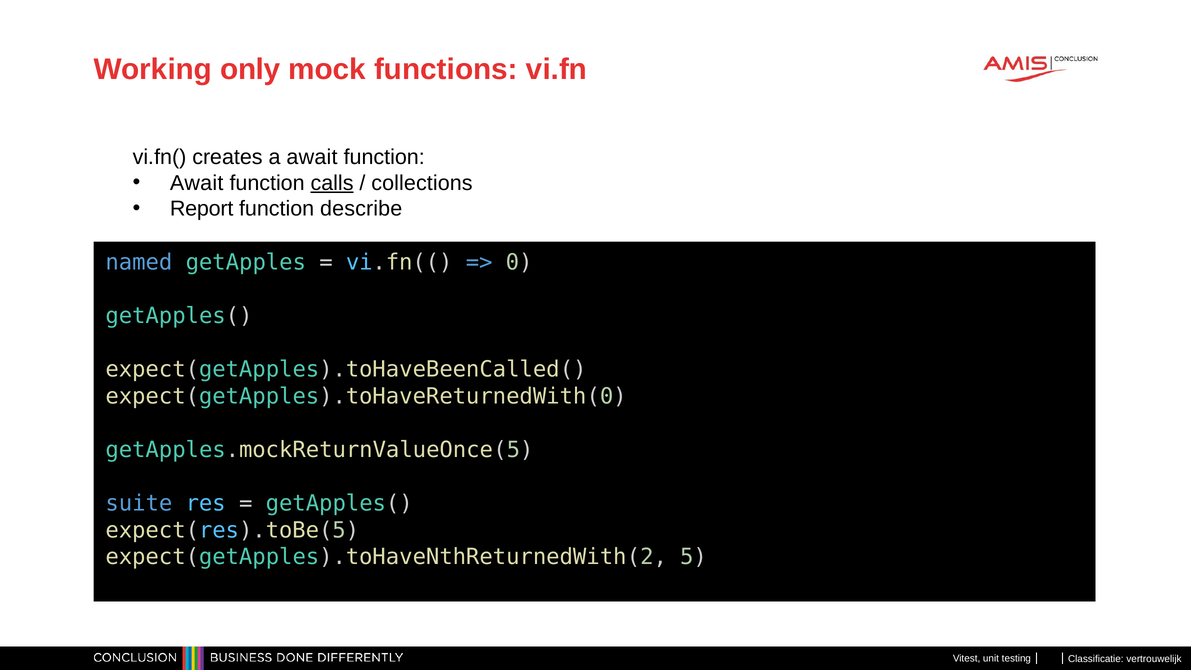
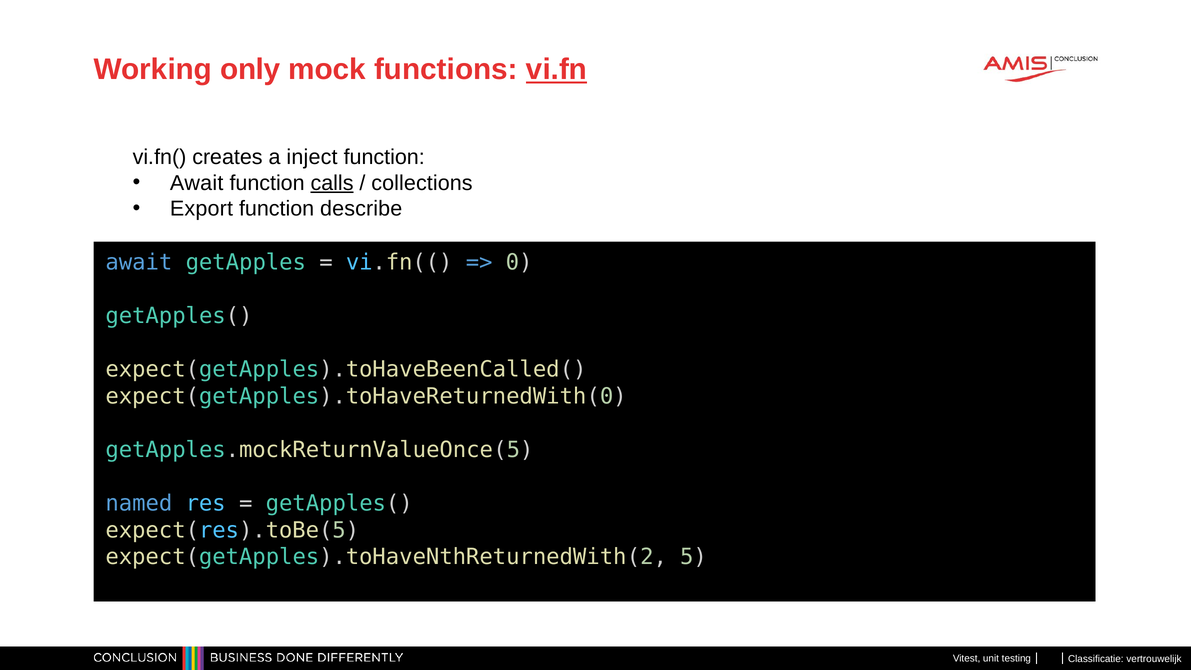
vi.fn underline: none -> present (557, 70)
a await: await -> inject (312, 157)
Report: Report -> Export (201, 209)
named: named -> await (139, 262)
suite: suite -> named (139, 503)
